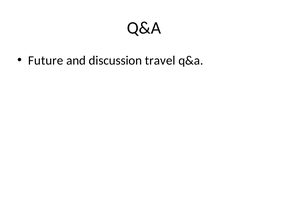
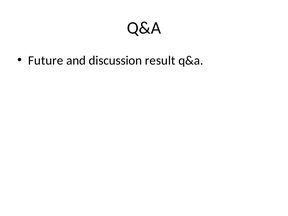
travel: travel -> result (160, 60)
